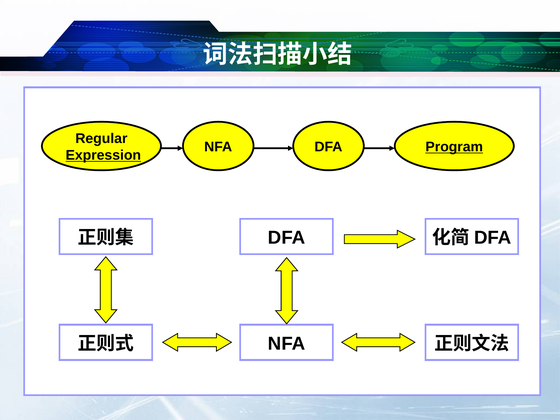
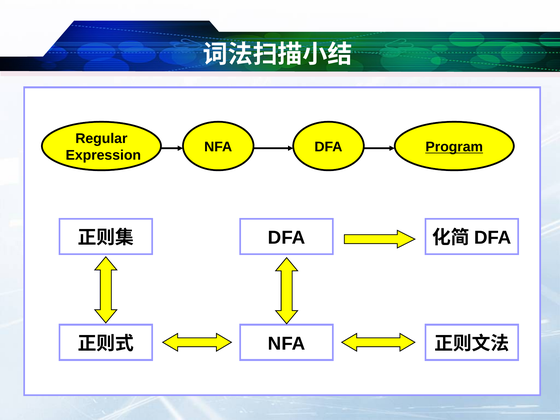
Expression underline: present -> none (103, 155)
